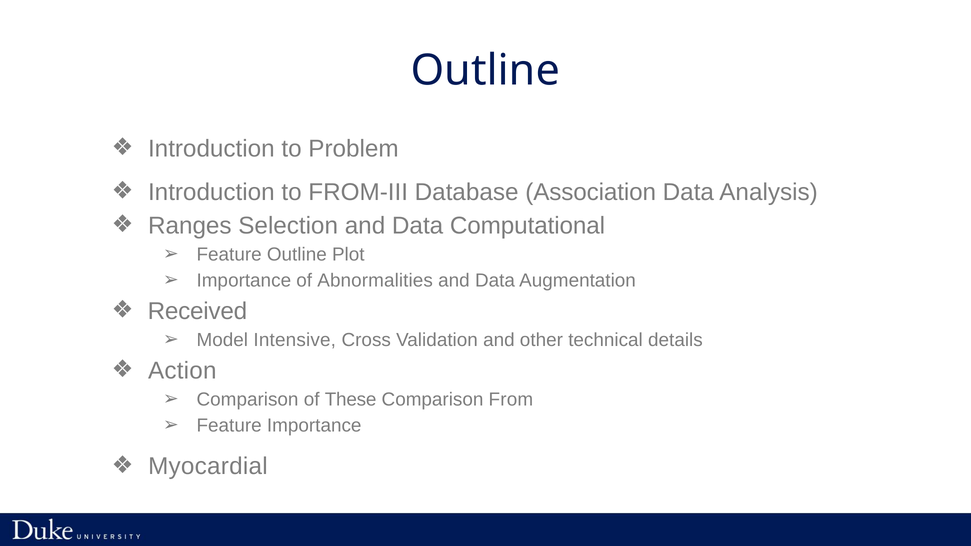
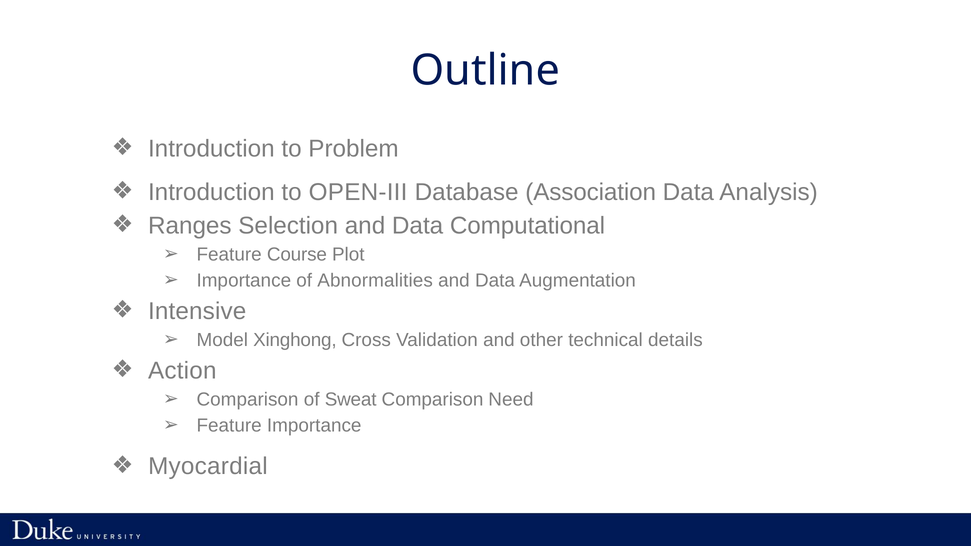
FROM-III: FROM-III -> OPEN-III (358, 192)
Feature Outline: Outline -> Course (297, 255)
Received: Received -> Intensive (197, 311)
Intensive: Intensive -> Xinghong (295, 340)
These: These -> Sweat (351, 400)
From: From -> Need (511, 400)
